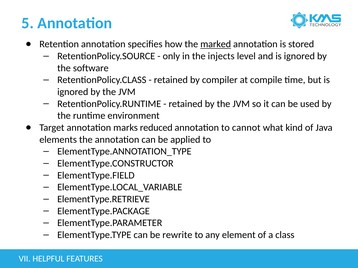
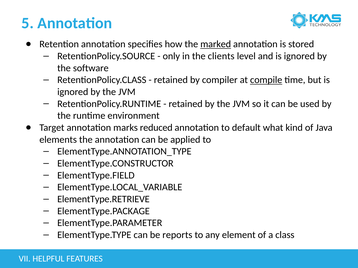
injects: injects -> clients (221, 56)
compile underline: none -> present (266, 80)
cannot: cannot -> default (246, 128)
rewrite: rewrite -> reports (177, 235)
